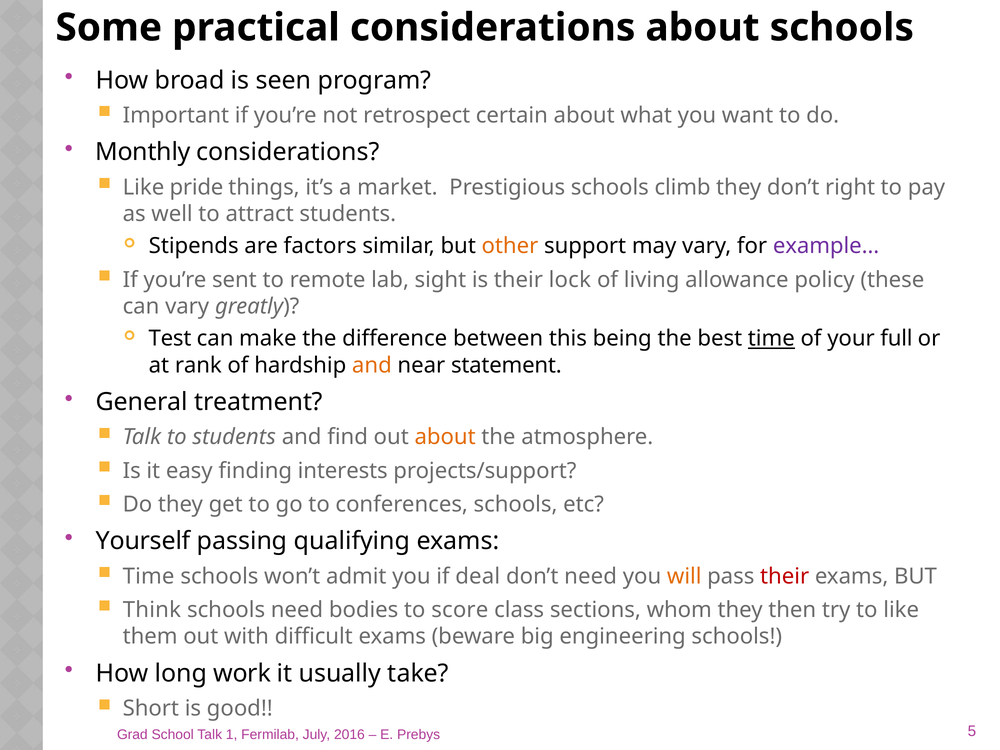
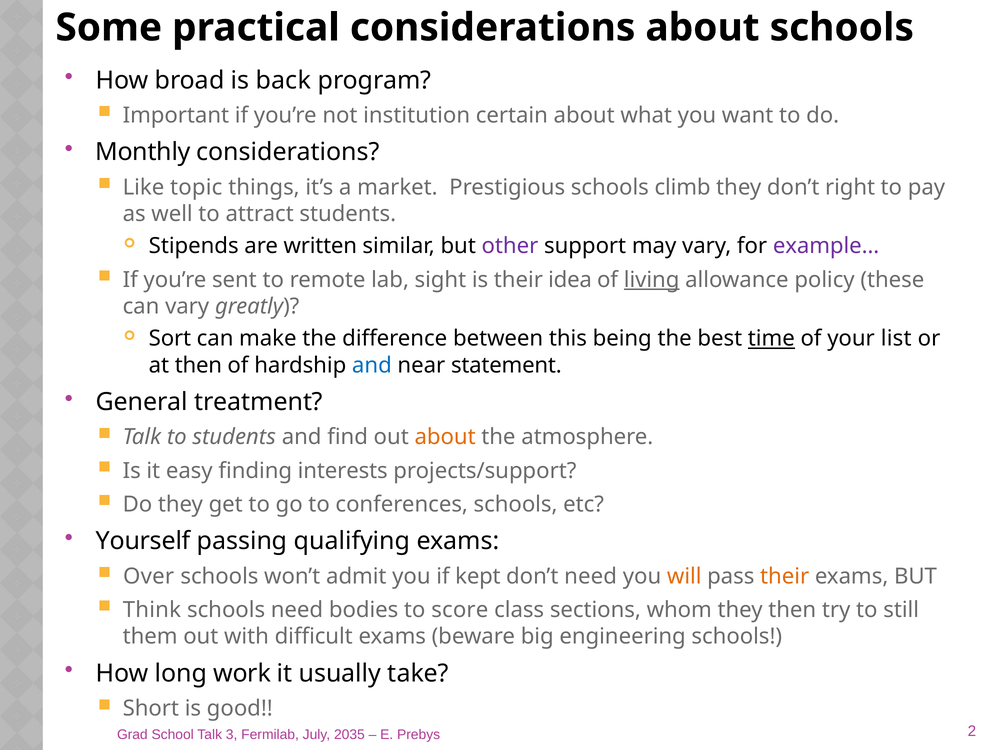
seen: seen -> back (283, 80)
retrospect: retrospect -> institution (417, 115)
pride: pride -> topic (196, 187)
factors: factors -> written (320, 246)
other colour: orange -> purple (510, 246)
lock: lock -> idea (570, 280)
living underline: none -> present (652, 280)
Test: Test -> Sort (170, 339)
full: full -> list (896, 339)
at rank: rank -> then (198, 365)
and colour: orange -> blue (372, 365)
Time: Time -> Over (149, 576)
deal: deal -> kept (478, 576)
their colour: red -> orange (785, 576)
to like: like -> still (901, 610)
1: 1 -> 3 (232, 735)
2016: 2016 -> 2035 (349, 735)
5: 5 -> 2 (972, 731)
